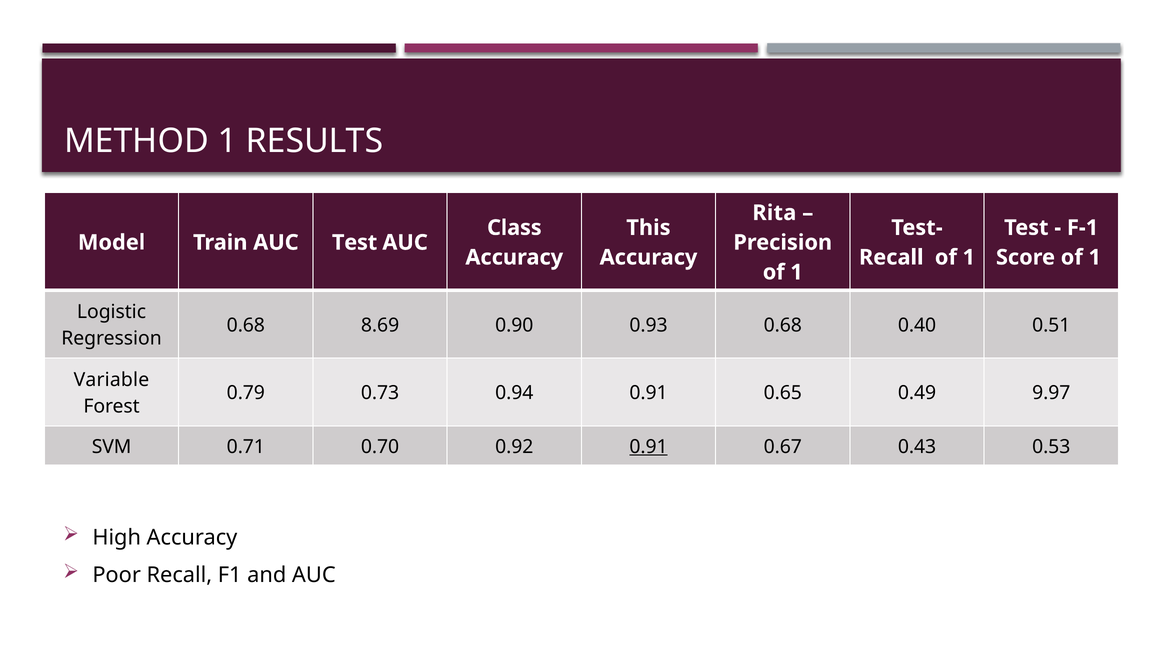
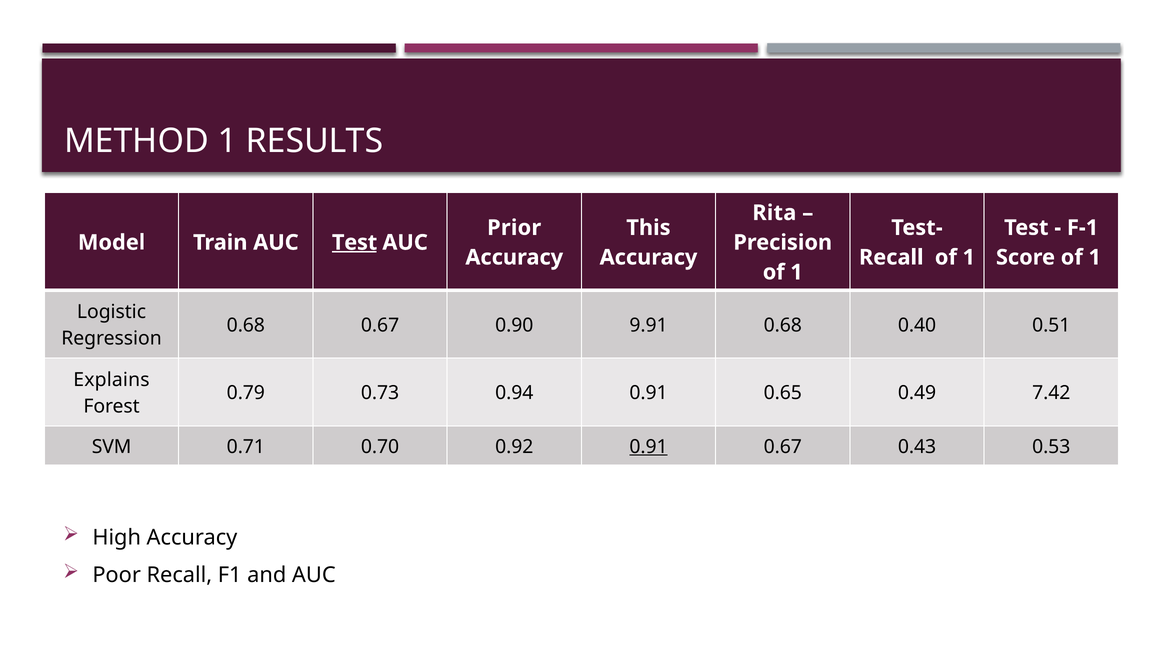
Class: Class -> Prior (514, 228)
Test underline: none -> present (355, 243)
0.68 8.69: 8.69 -> 0.67 (380, 325)
0.93: 0.93 -> 9.91 (649, 325)
Variable: Variable -> Explains (111, 380)
9.97: 9.97 -> 7.42 (1051, 393)
